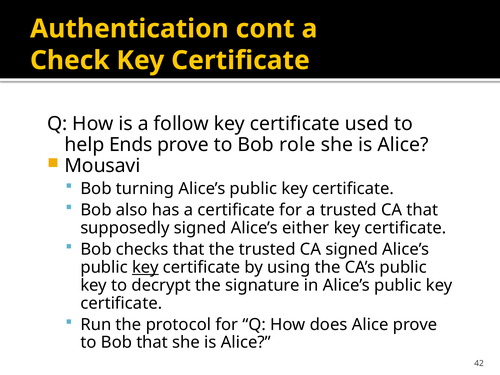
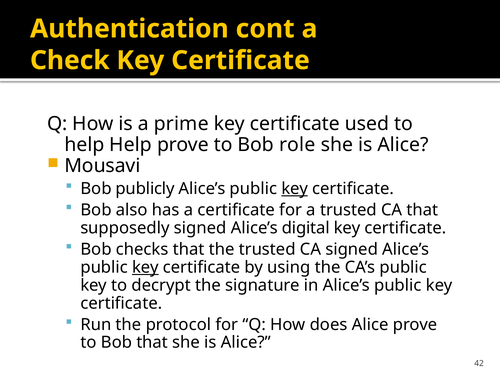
follow: follow -> prime (181, 124)
help Ends: Ends -> Help (131, 145)
turning: turning -> publicly (145, 189)
key underline: none -> present (295, 189)
either: either -> digital (306, 228)
